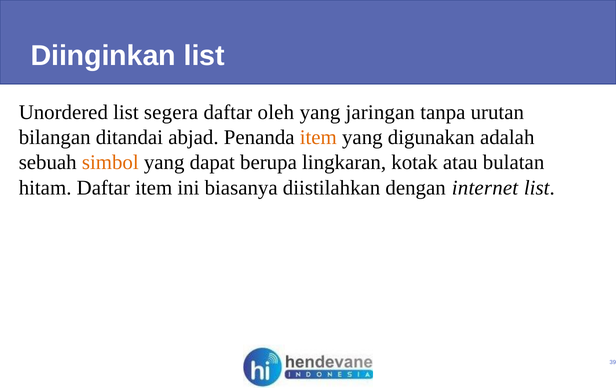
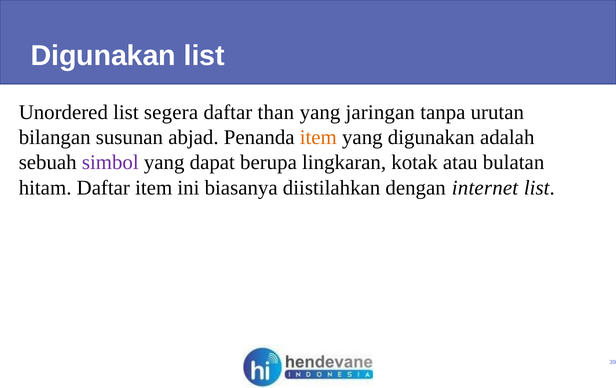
Diinginkan: Diinginkan -> Digunakan (103, 56)
oleh: oleh -> than (276, 113)
ditandai: ditandai -> susunan (129, 138)
simbol colour: orange -> purple (110, 163)
